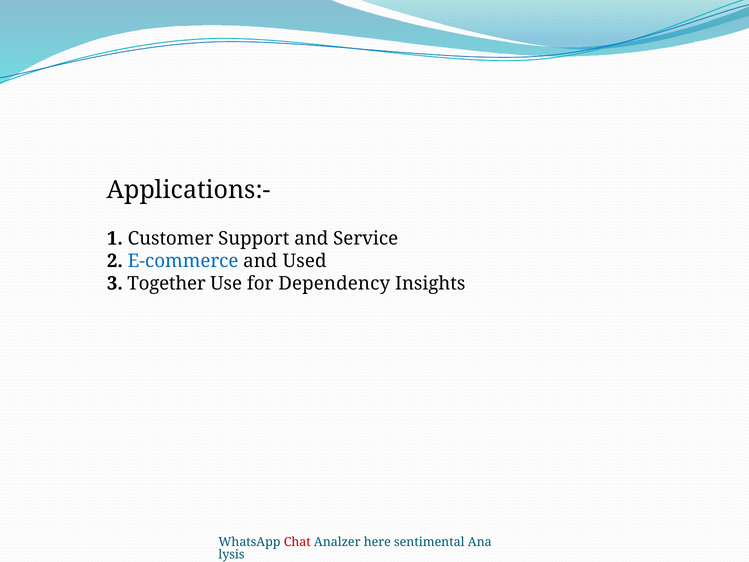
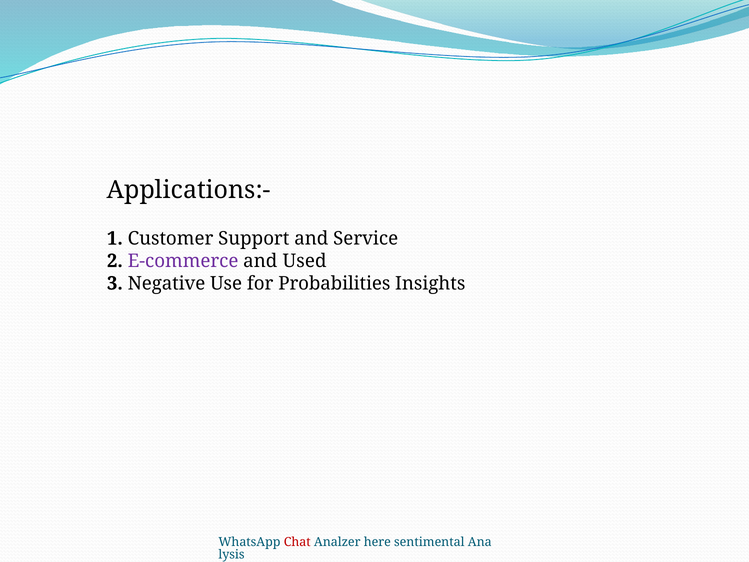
E-commerce colour: blue -> purple (183, 261)
Together: Together -> Negative (167, 283)
Dependency: Dependency -> Probabilities (334, 283)
